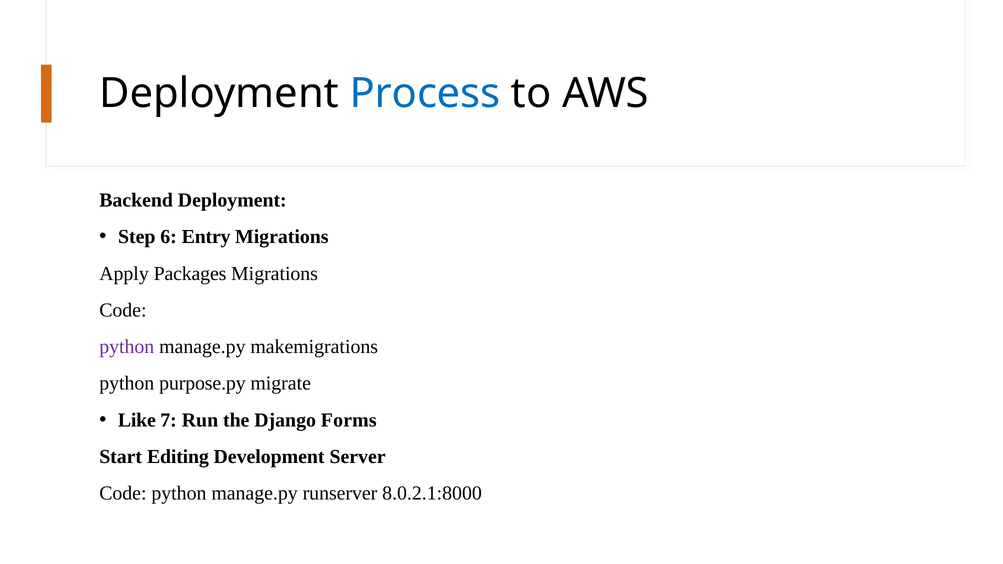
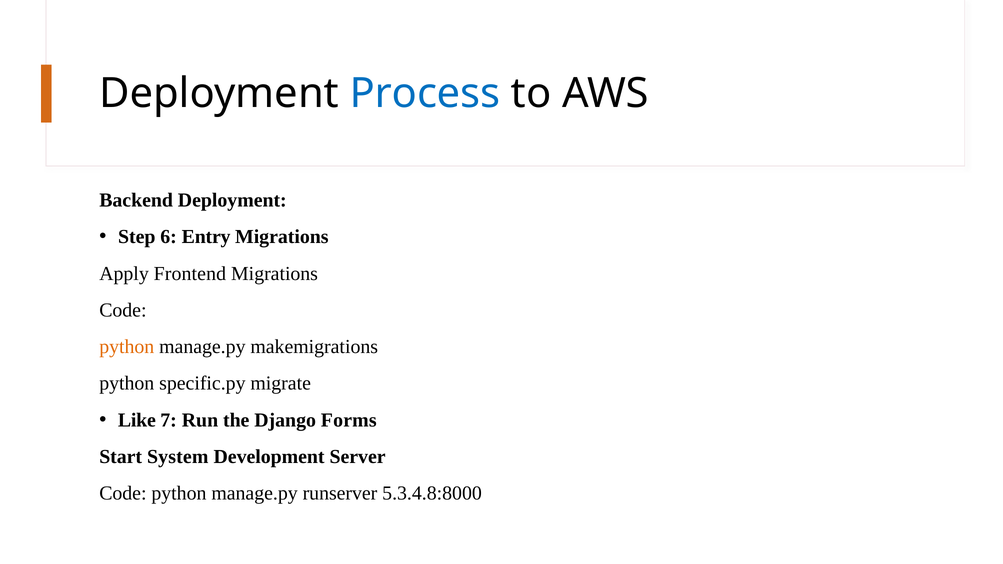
Packages: Packages -> Frontend (190, 274)
python colour: purple -> orange (127, 347)
purpose.py: purpose.py -> specific.py (202, 383)
Editing: Editing -> System (178, 457)
8.0.2.1:8000: 8.0.2.1:8000 -> 5.3.4.8:8000 (432, 493)
